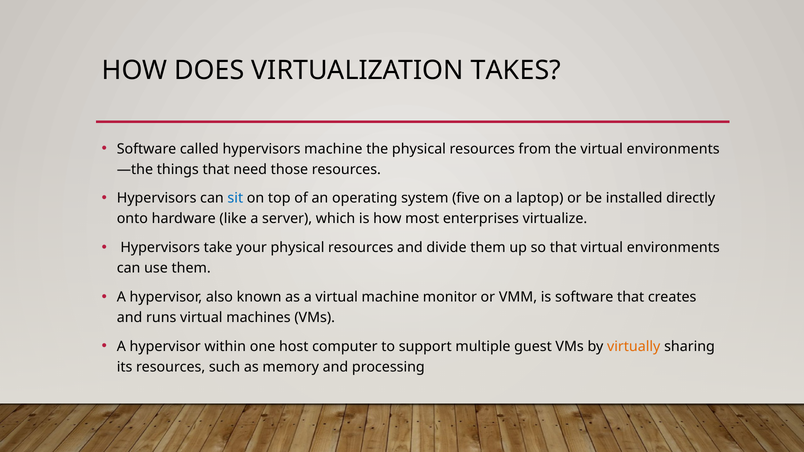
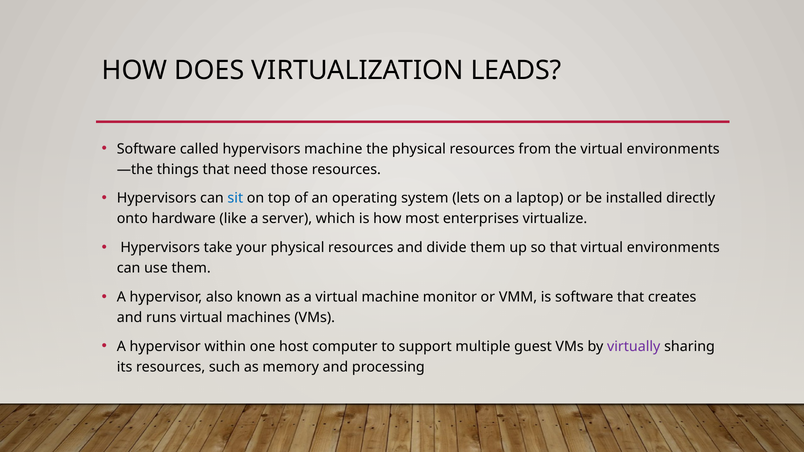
TAKES: TAKES -> LEADS (516, 70)
five: five -> lets (466, 198)
virtually colour: orange -> purple (634, 347)
